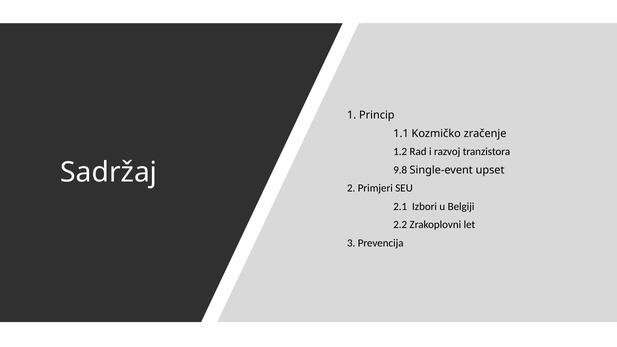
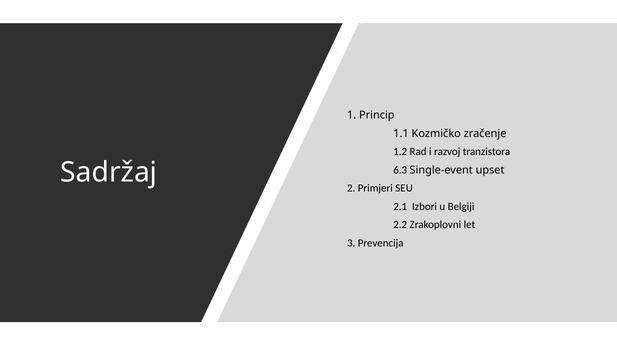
9.8: 9.8 -> 6.3 (400, 170)
